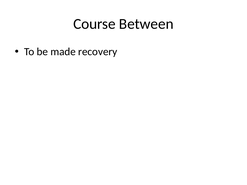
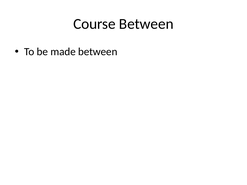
made recovery: recovery -> between (98, 52)
